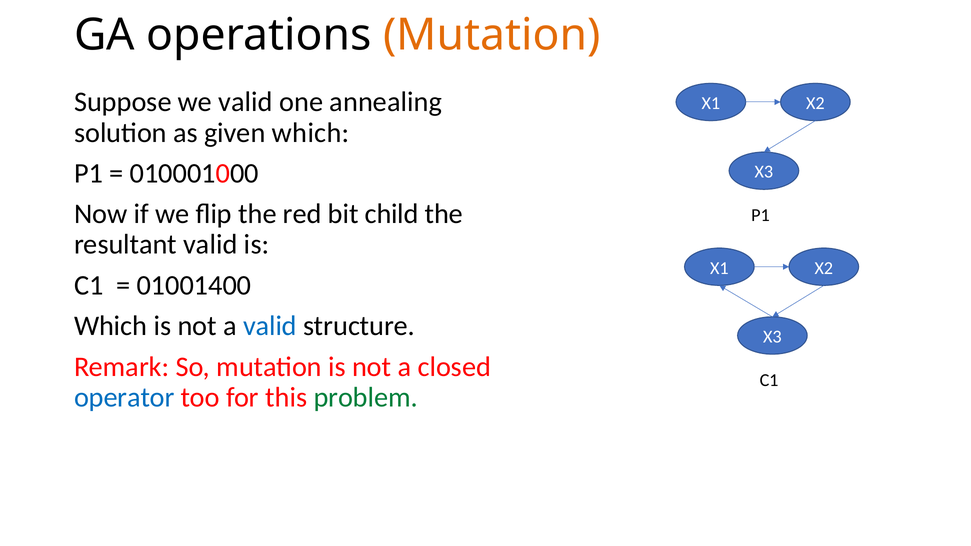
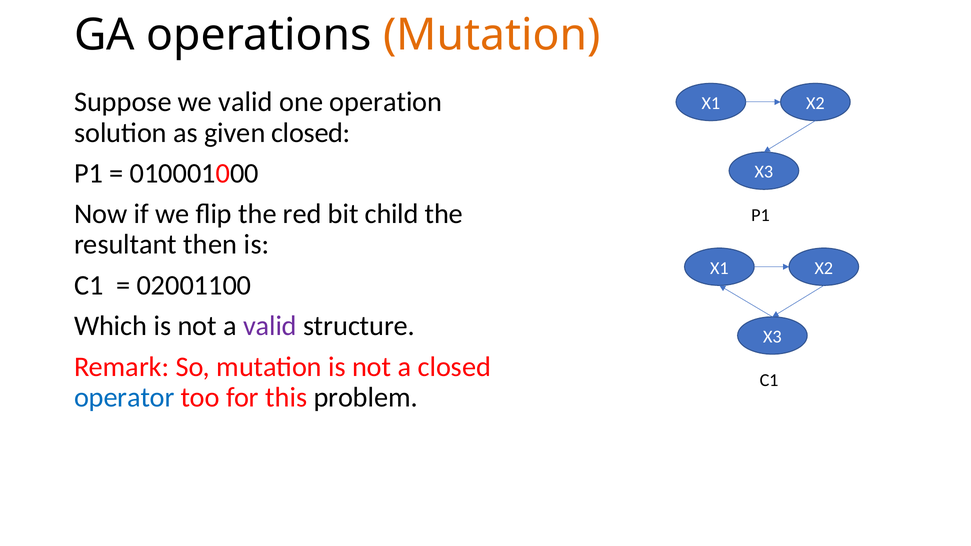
annealing: annealing -> operation (386, 102)
given which: which -> closed (311, 133)
resultant valid: valid -> then (210, 245)
01001400: 01001400 -> 02001100 (194, 285)
valid colour: blue -> purple (270, 326)
problem colour: green -> black (366, 397)
